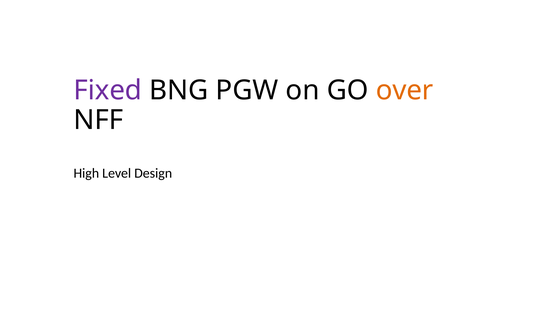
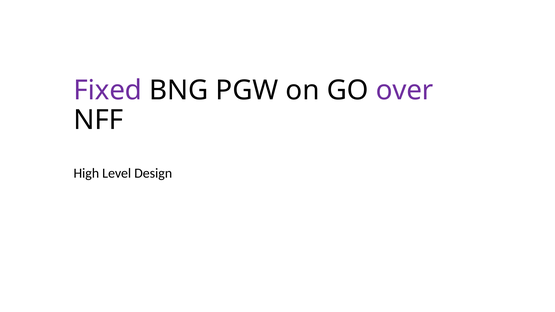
over colour: orange -> purple (405, 90)
